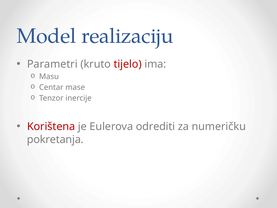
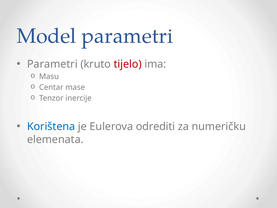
Model realizaciju: realizaciju -> parametri (127, 36)
Korištena colour: red -> blue (51, 126)
pokretanja: pokretanja -> elemenata (55, 139)
